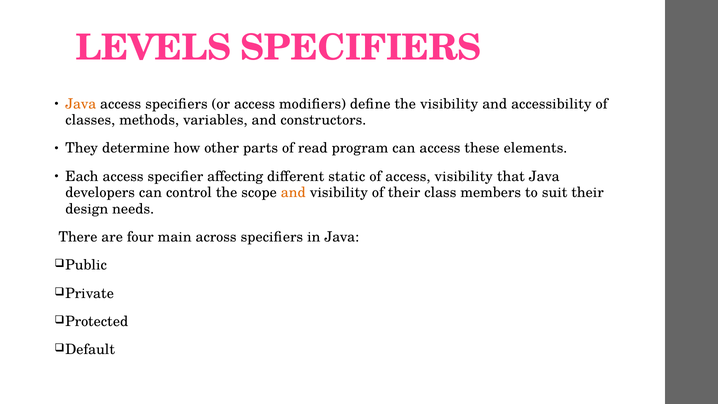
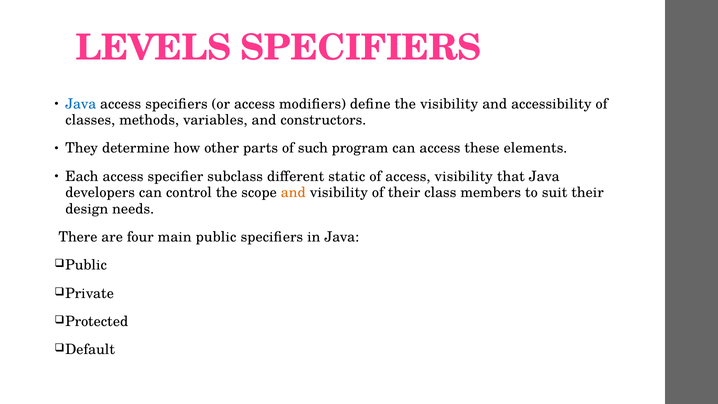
Java colour: orange -> blue (81, 104)
read: read -> such (313, 148)
affecting: affecting -> subclass (235, 176)
across: across -> public (216, 237)
